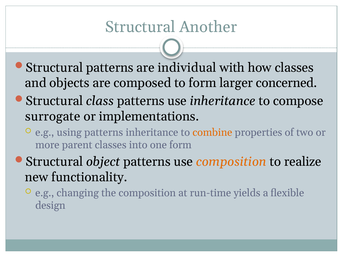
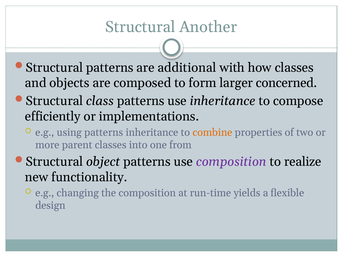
individual: individual -> additional (187, 68)
surrogate: surrogate -> efficiently (53, 117)
one form: form -> from (180, 145)
composition colour: orange -> purple (231, 162)
